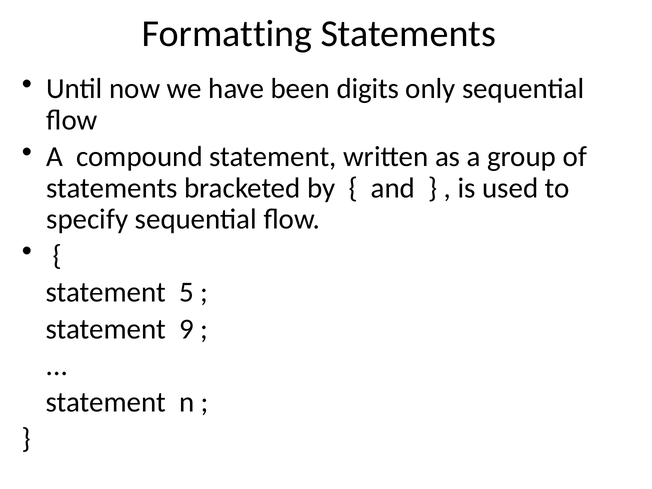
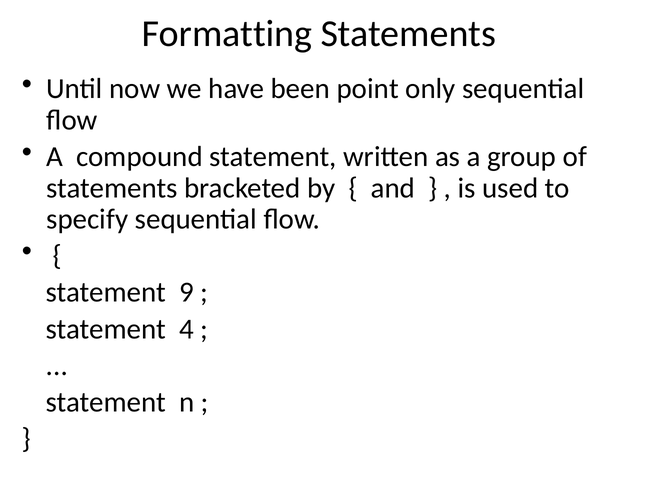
digits: digits -> point (368, 89)
5: 5 -> 9 (186, 292)
9: 9 -> 4 (186, 329)
